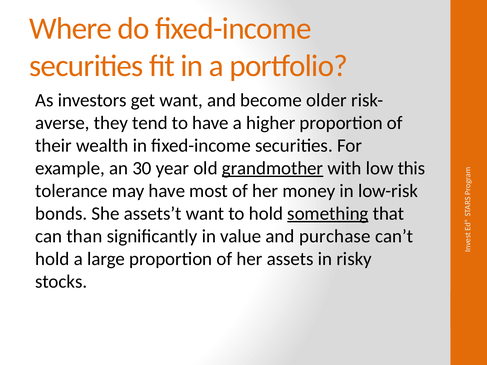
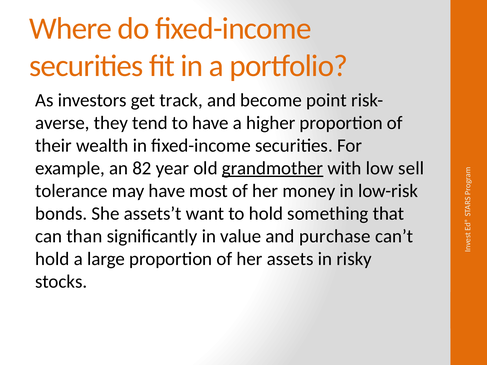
get want: want -> track (181, 100)
older: older -> point (327, 100)
30: 30 -> 82 (142, 168)
this: this -> sell (411, 168)
something underline: present -> none (328, 214)
